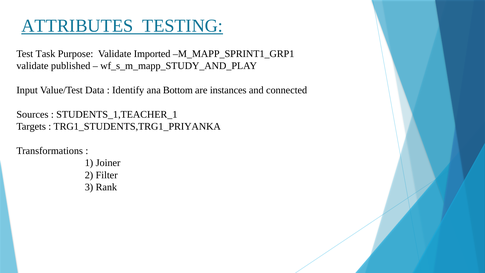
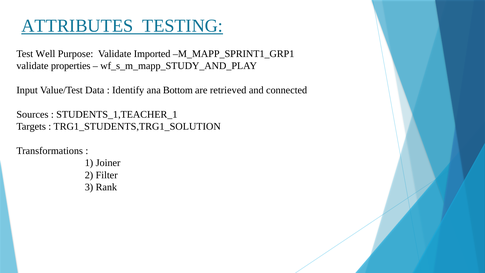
Task: Task -> Well (45, 54)
published: published -> properties (71, 66)
instances: instances -> retrieved (228, 90)
TRG1_STUDENTS,TRG1_PRIYANKA: TRG1_STUDENTS,TRG1_PRIYANKA -> TRG1_STUDENTS,TRG1_SOLUTION (137, 126)
